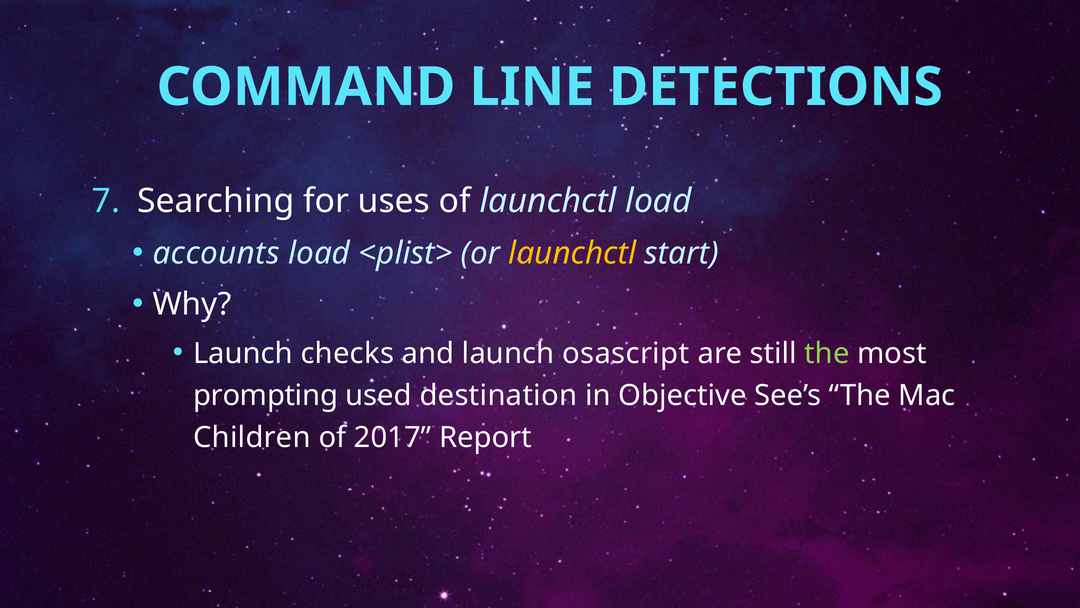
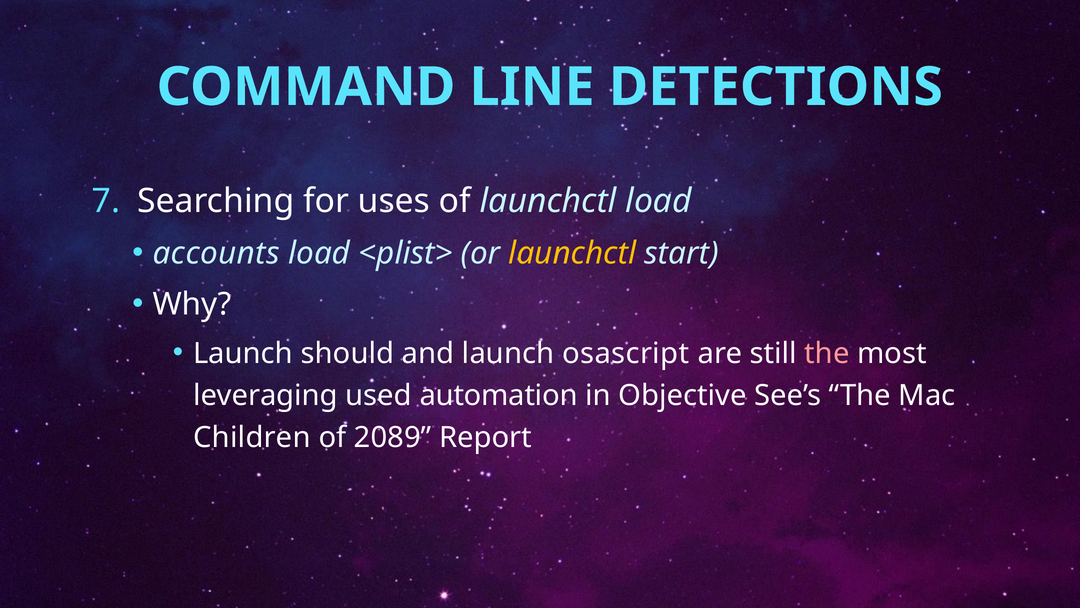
checks: checks -> should (347, 353)
the colour: light green -> pink (827, 353)
prompting: prompting -> leveraging (265, 395)
destination: destination -> automation (499, 395)
2017: 2017 -> 2089 (393, 437)
